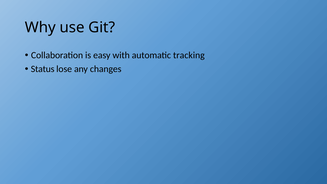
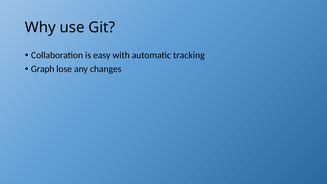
Status: Status -> Graph (43, 69)
